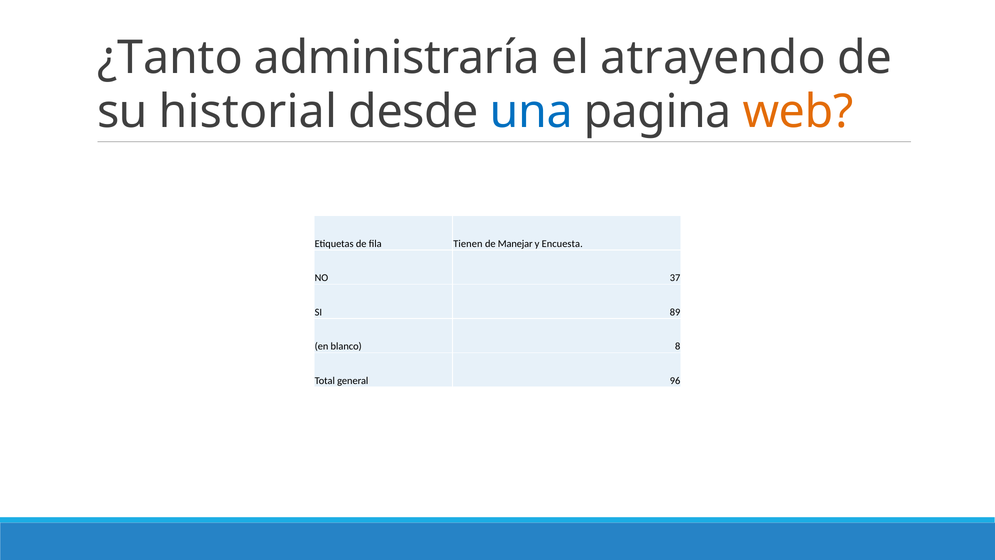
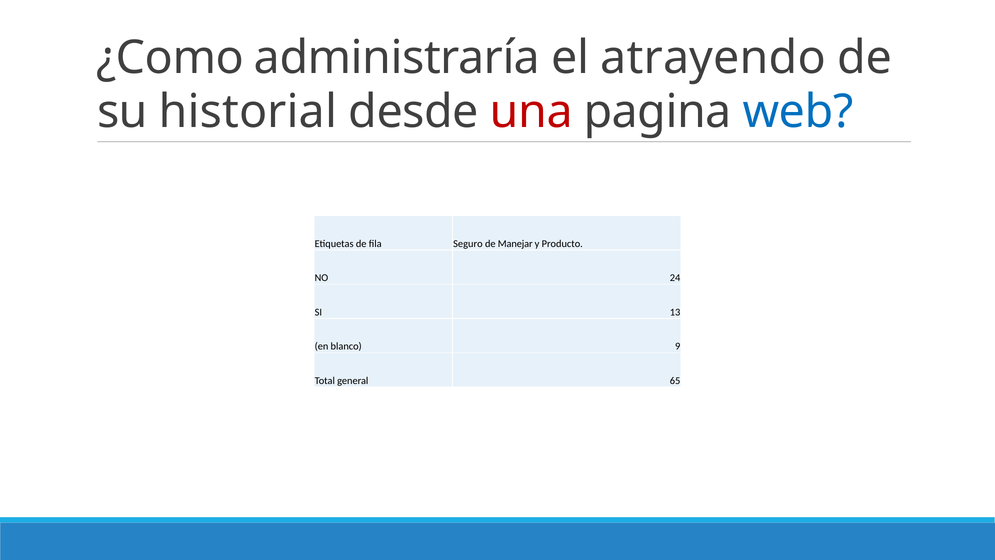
¿Tanto: ¿Tanto -> ¿Como (170, 58)
una colour: blue -> red (531, 112)
web colour: orange -> blue (798, 112)
Tienen: Tienen -> Seguro (468, 244)
Encuesta: Encuesta -> Producto (562, 244)
37: 37 -> 24 (675, 278)
89: 89 -> 13 (675, 312)
8: 8 -> 9 (678, 346)
96: 96 -> 65 (675, 381)
